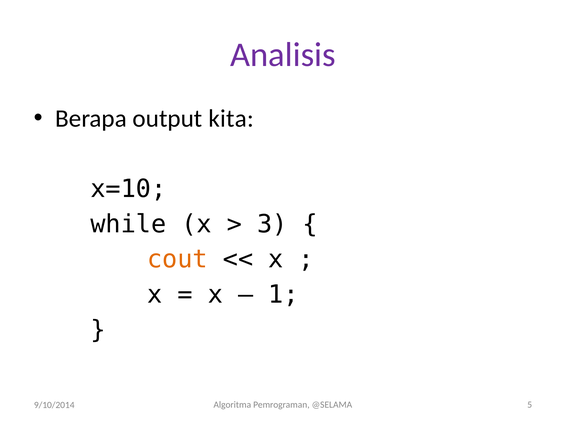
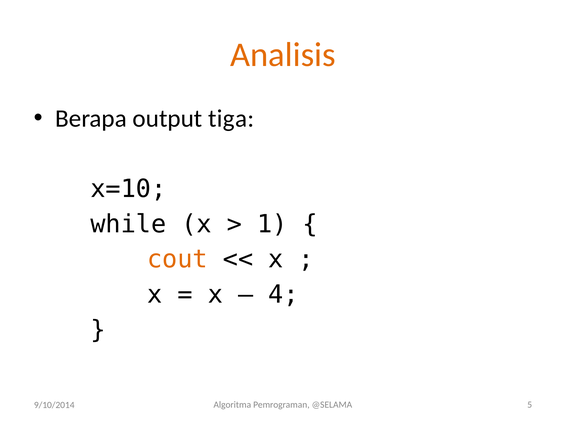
Analisis colour: purple -> orange (283, 55)
kita: kita -> tiga (231, 119)
3: 3 -> 1 (272, 224)
1: 1 -> 4 (283, 295)
